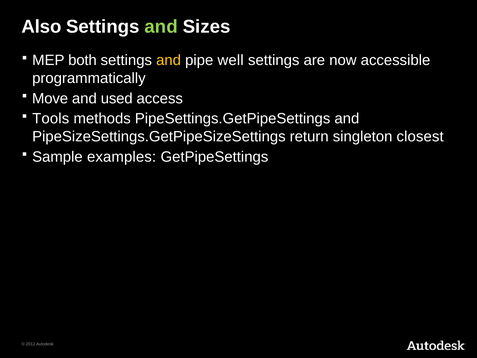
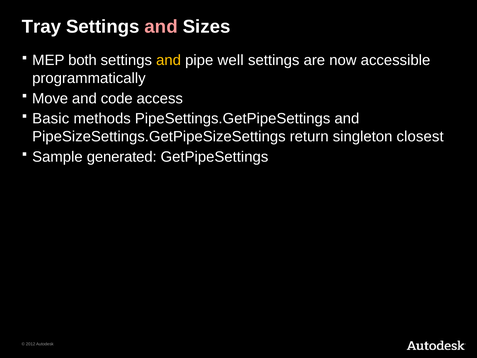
Also: Also -> Tray (41, 26)
and colour: light green -> pink (161, 26)
used: used -> code (117, 98)
Tools: Tools -> Basic (51, 119)
examples: examples -> generated (122, 157)
